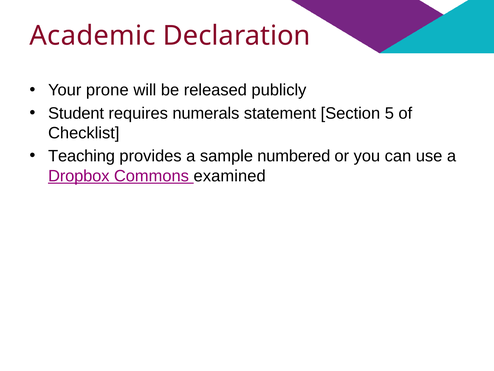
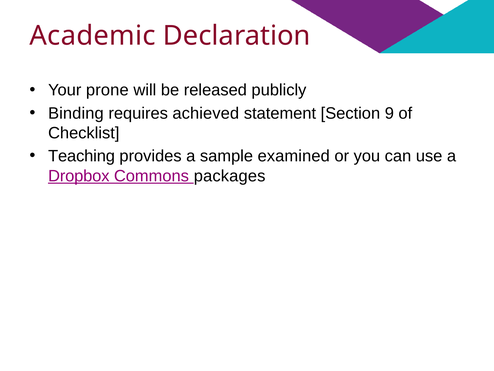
Student: Student -> Binding (76, 113)
numerals: numerals -> achieved (206, 113)
5: 5 -> 9 (389, 113)
numbered: numbered -> examined (294, 156)
examined: examined -> packages (230, 176)
